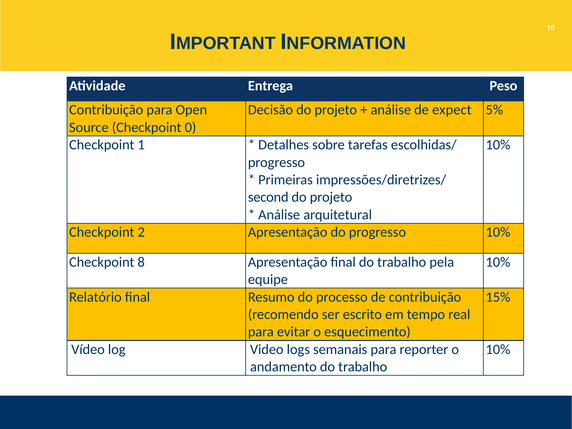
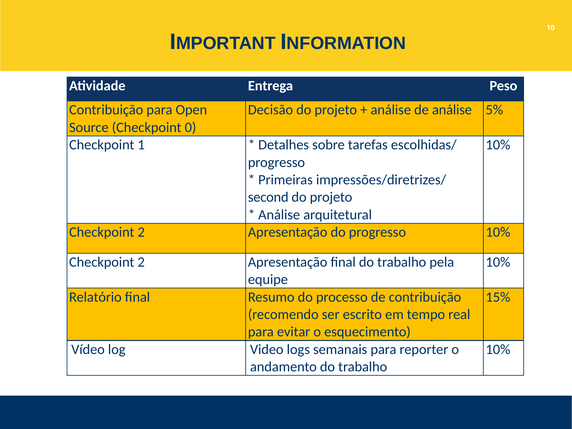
de expect: expect -> análise (452, 110)
8: 8 -> 2 (141, 262)
